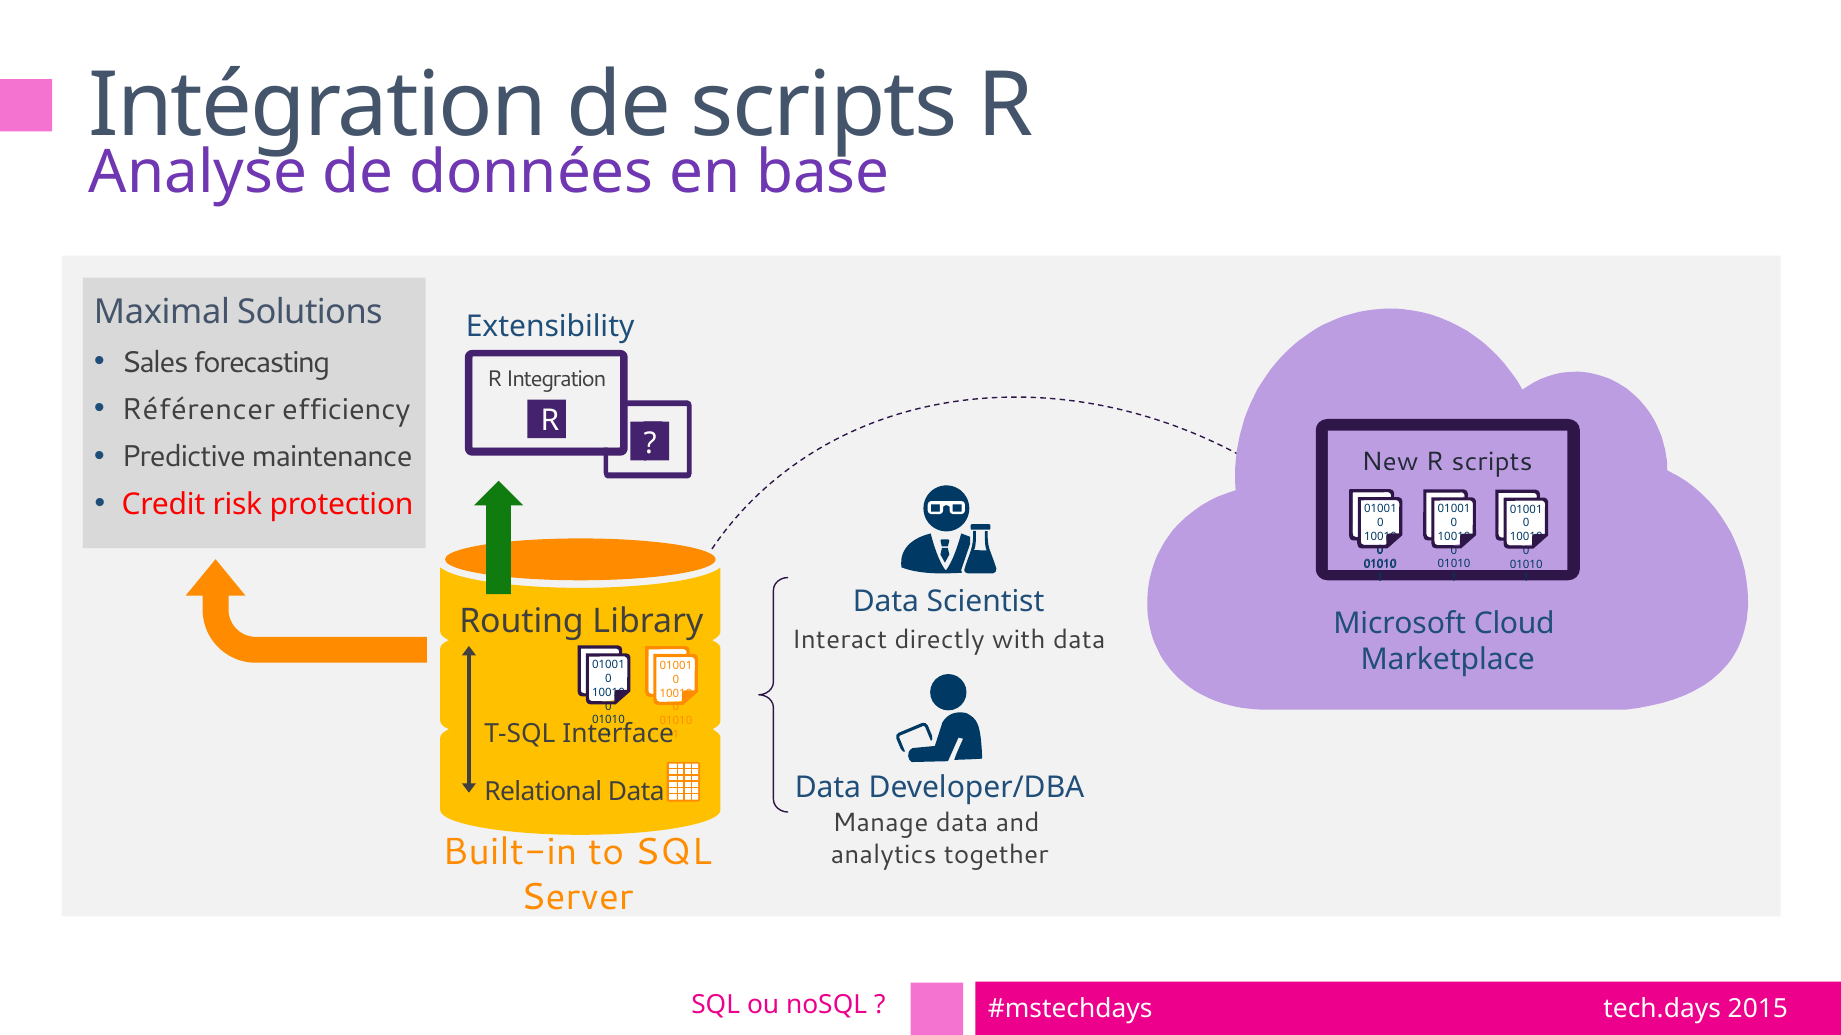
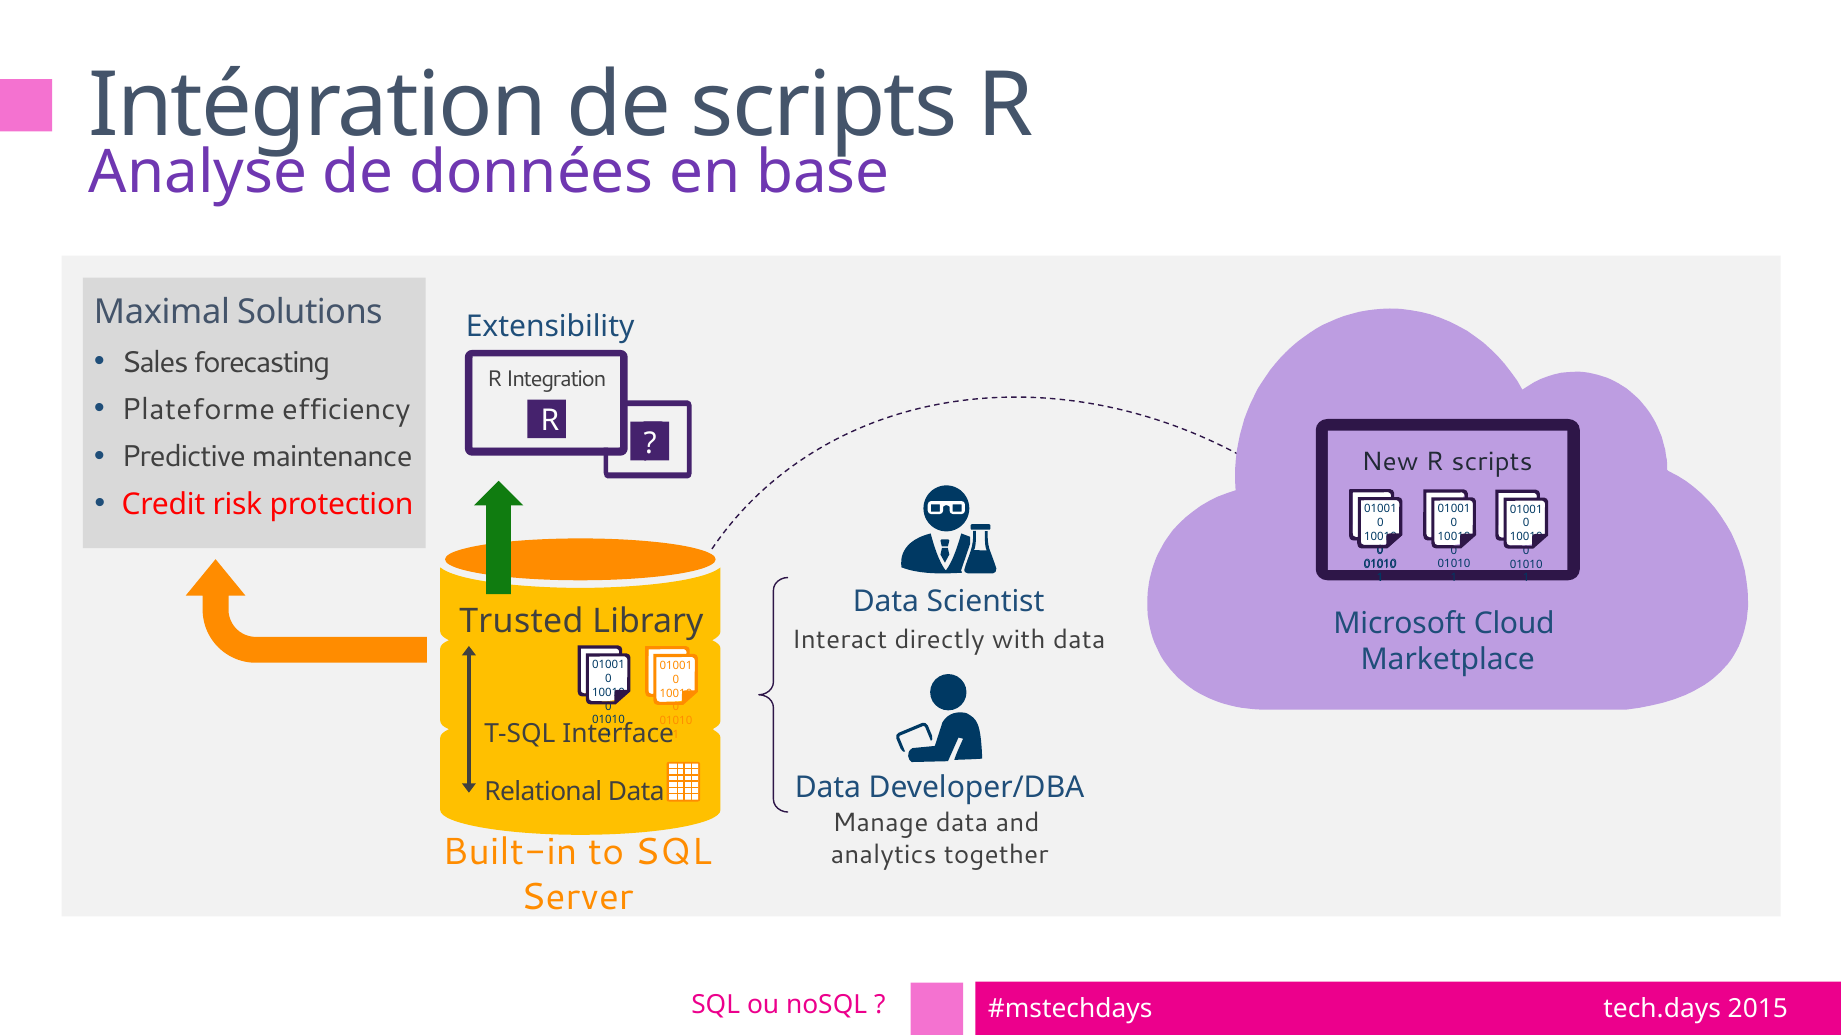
Référencer: Référencer -> Plateforme (198, 410)
Routing: Routing -> Trusted (521, 621)
